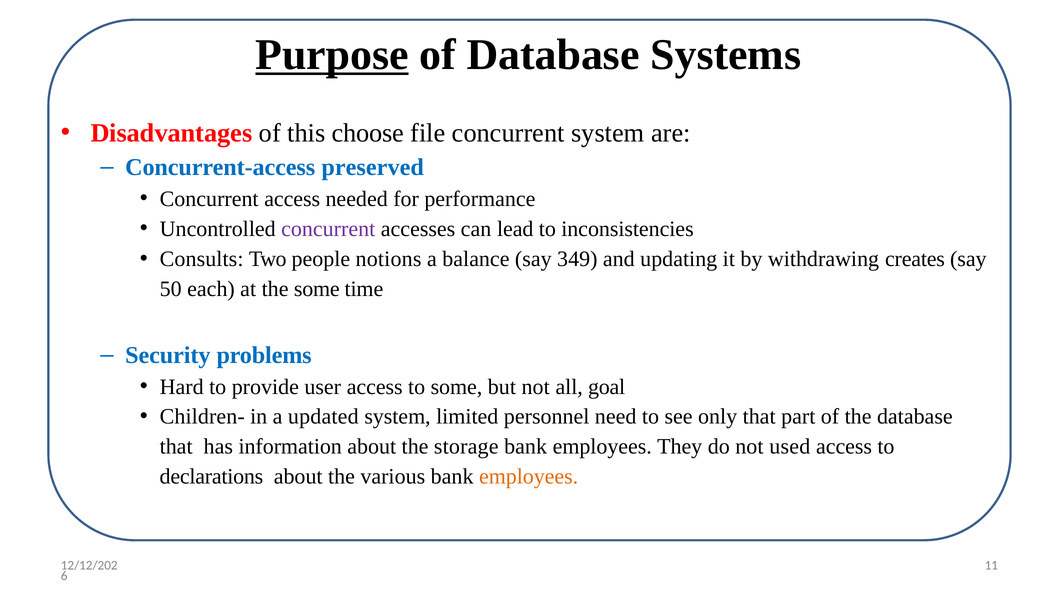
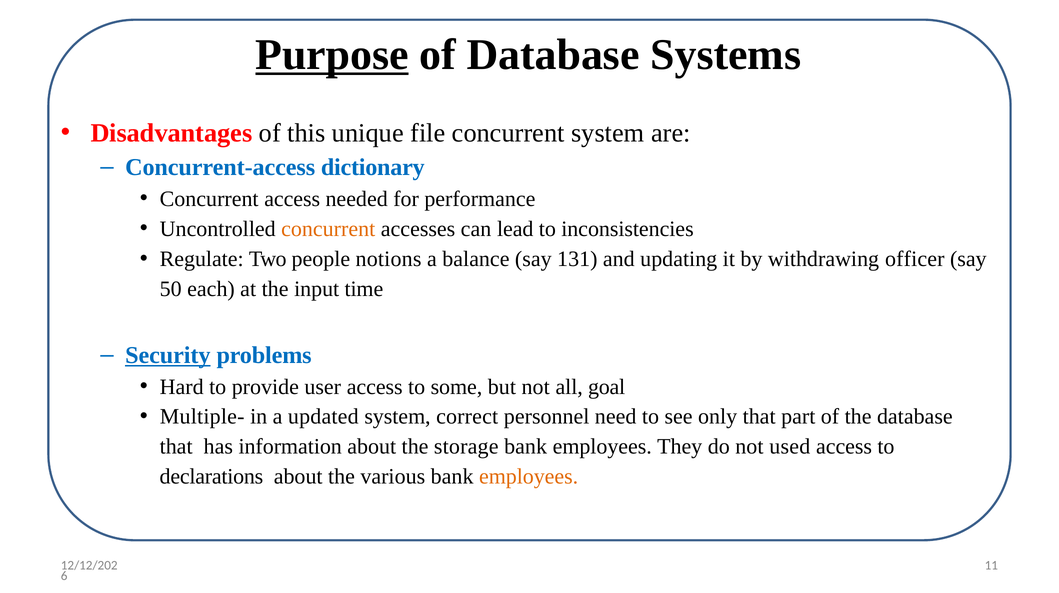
choose: choose -> unique (368, 133)
preserved: preserved -> dictionary (373, 168)
concurrent colour: purple -> orange (328, 229)
Consults: Consults -> Regulate (202, 259)
349: 349 -> 131 (577, 259)
creates: creates -> officer (915, 259)
the some: some -> input (317, 289)
Security underline: none -> present (168, 355)
Children-: Children- -> Multiple- (202, 417)
limited: limited -> correct (467, 417)
